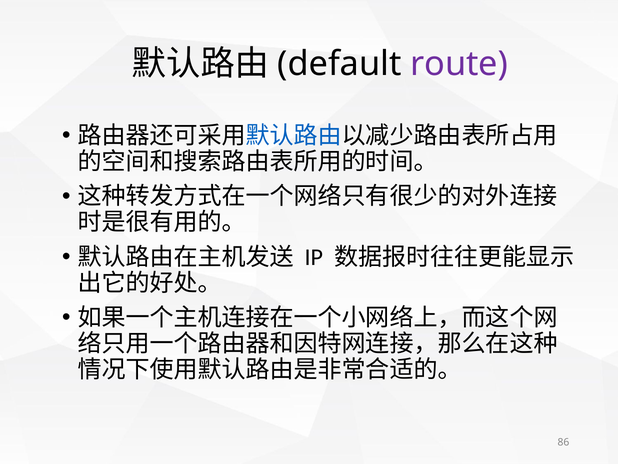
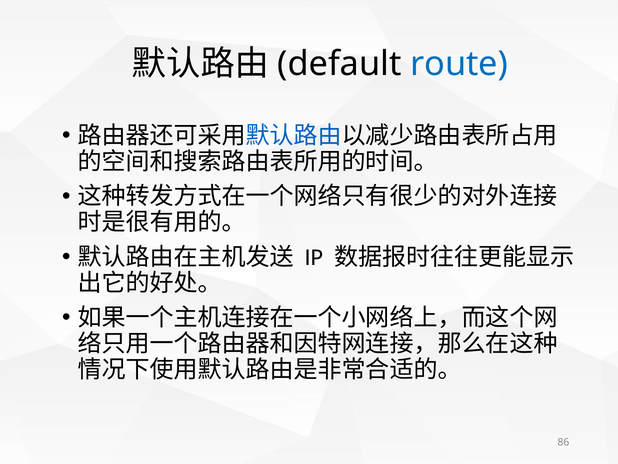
route colour: purple -> blue (459, 64)
